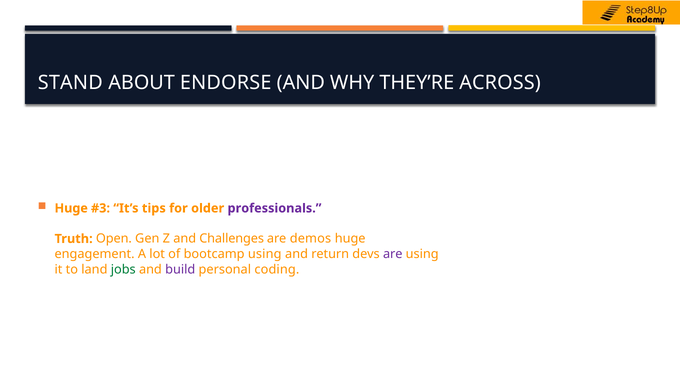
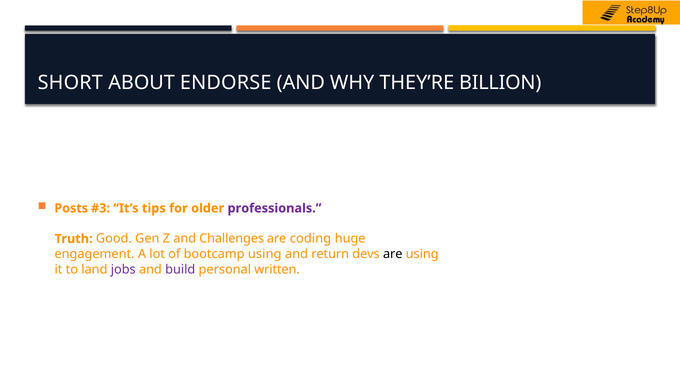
STAND: STAND -> SHORT (70, 83)
ACROSS: ACROSS -> BILLION (500, 83)
Huge: Huge -> Posts (71, 209)
Open: Open -> Good (114, 239)
demos: demos -> coding (310, 239)
are colour: purple -> black (393, 254)
jobs colour: green -> purple (123, 270)
coding: coding -> written (277, 270)
